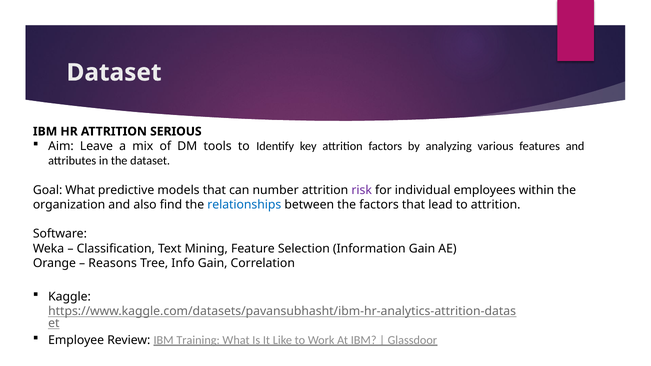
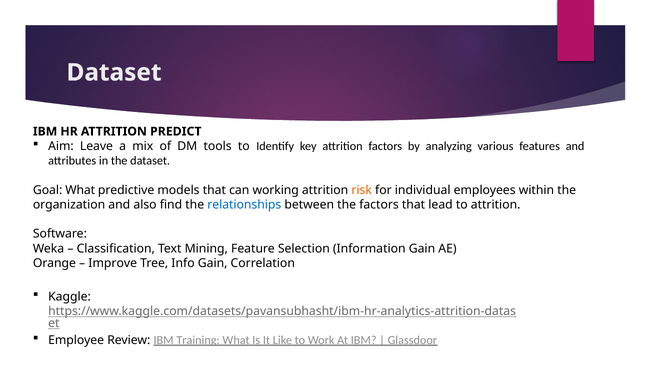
SERIOUS: SERIOUS -> PREDICT (176, 132)
number: number -> working (276, 190)
risk colour: purple -> orange (362, 190)
Reasons: Reasons -> Improve (113, 263)
